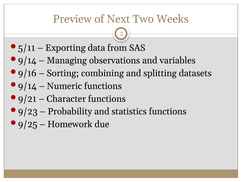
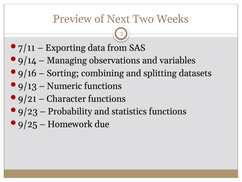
5/11: 5/11 -> 7/11 (27, 48)
9/14: 9/14 -> 9/13 (27, 86)
